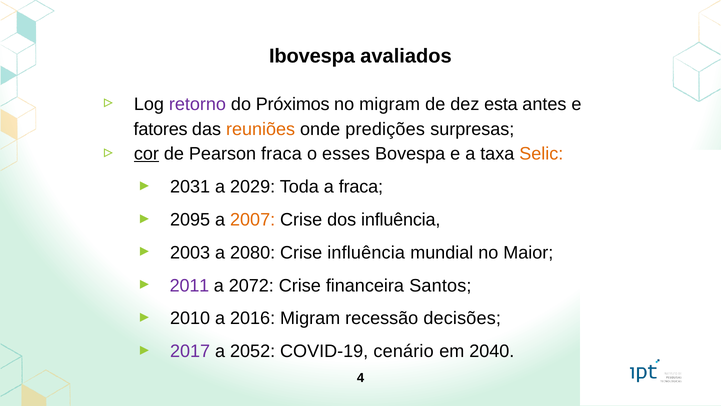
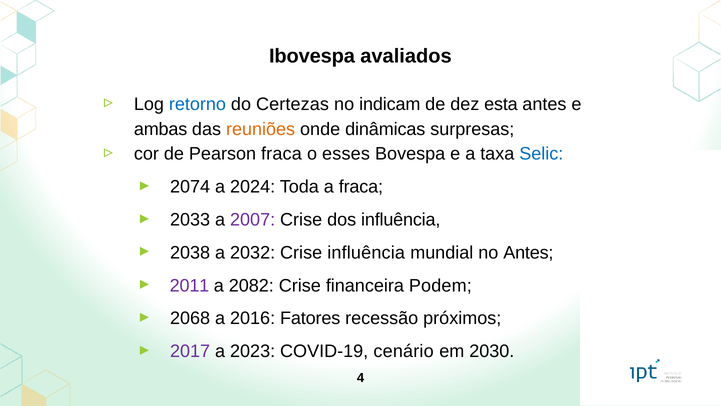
retorno colour: purple -> blue (197, 104)
Próximos: Próximos -> Certezas (293, 104)
no migram: migram -> indicam (390, 104)
fatores: fatores -> ambas (161, 129)
predições: predições -> dinâmicas (385, 129)
cor underline: present -> none (146, 154)
Selic colour: orange -> blue (541, 154)
2031: 2031 -> 2074 (190, 187)
2029: 2029 -> 2024 (253, 187)
2095: 2095 -> 2033 (190, 220)
2007 colour: orange -> purple (253, 220)
2003: 2003 -> 2038 (190, 252)
2080: 2080 -> 2032 (253, 252)
no Maior: Maior -> Antes (528, 252)
2072: 2072 -> 2082 (251, 285)
Santos: Santos -> Podem (440, 285)
2010: 2010 -> 2068 (190, 318)
2016 Migram: Migram -> Fatores (310, 318)
decisões: decisões -> próximos (462, 318)
2052: 2052 -> 2023 (253, 351)
2040: 2040 -> 2030 (492, 351)
